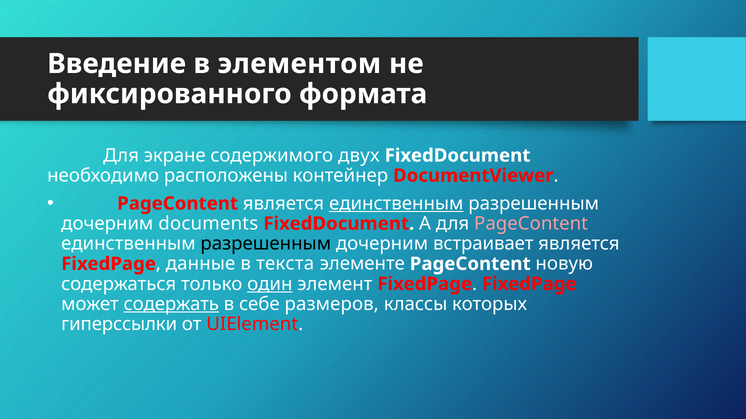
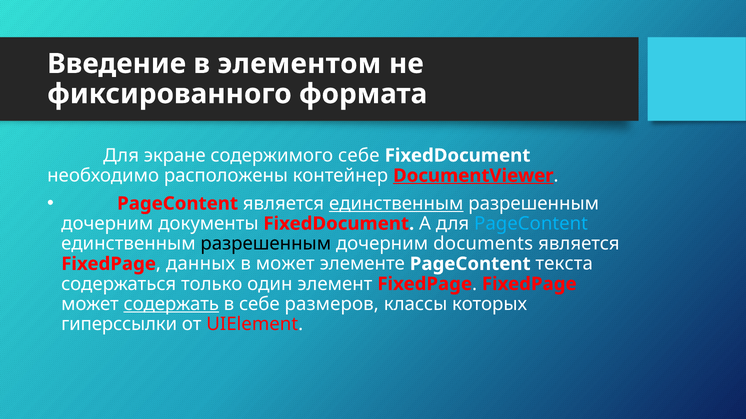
содержимого двух: двух -> себе (359, 156)
DocumentViewer underline: none -> present (473, 176)
documents: documents -> документы (208, 224)
PageContent colour: pink -> light blue (531, 224)
встраивает: встраивает -> documents (483, 244)
данные: данные -> данных (201, 264)
в текста: текста -> может (285, 264)
новую: новую -> текста (564, 264)
один underline: present -> none (270, 284)
